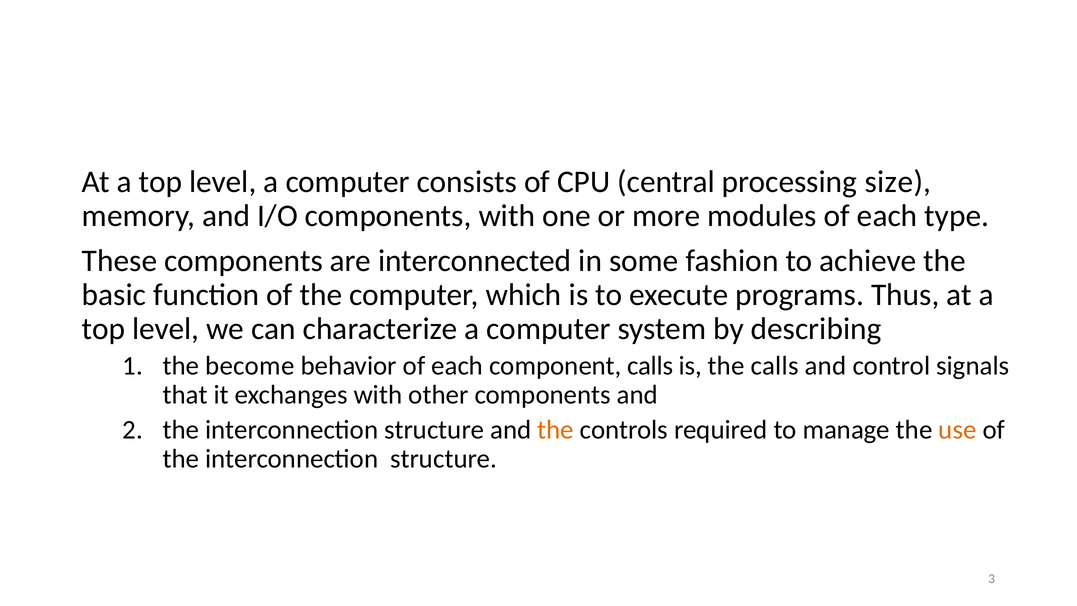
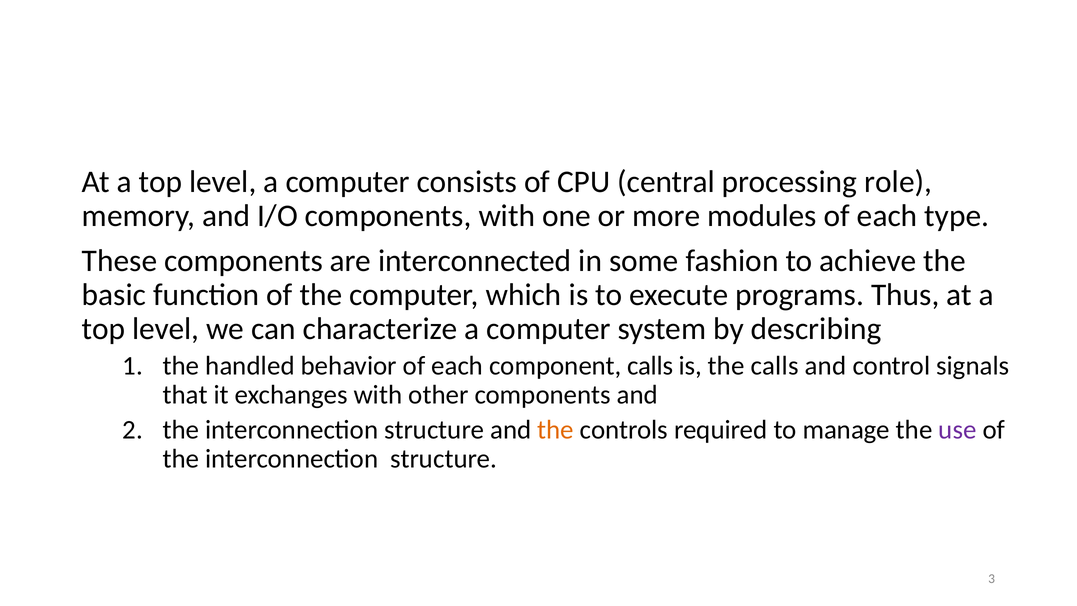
size: size -> role (898, 182)
become: become -> handled (250, 366)
use colour: orange -> purple (957, 429)
